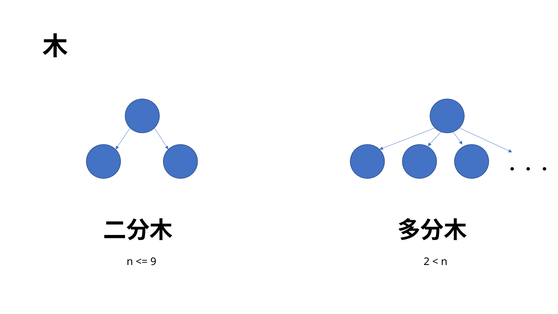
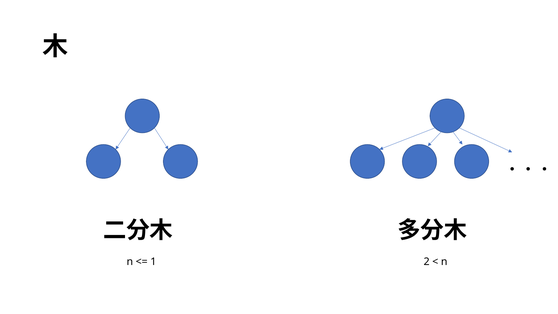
9: 9 -> 1 (153, 262)
